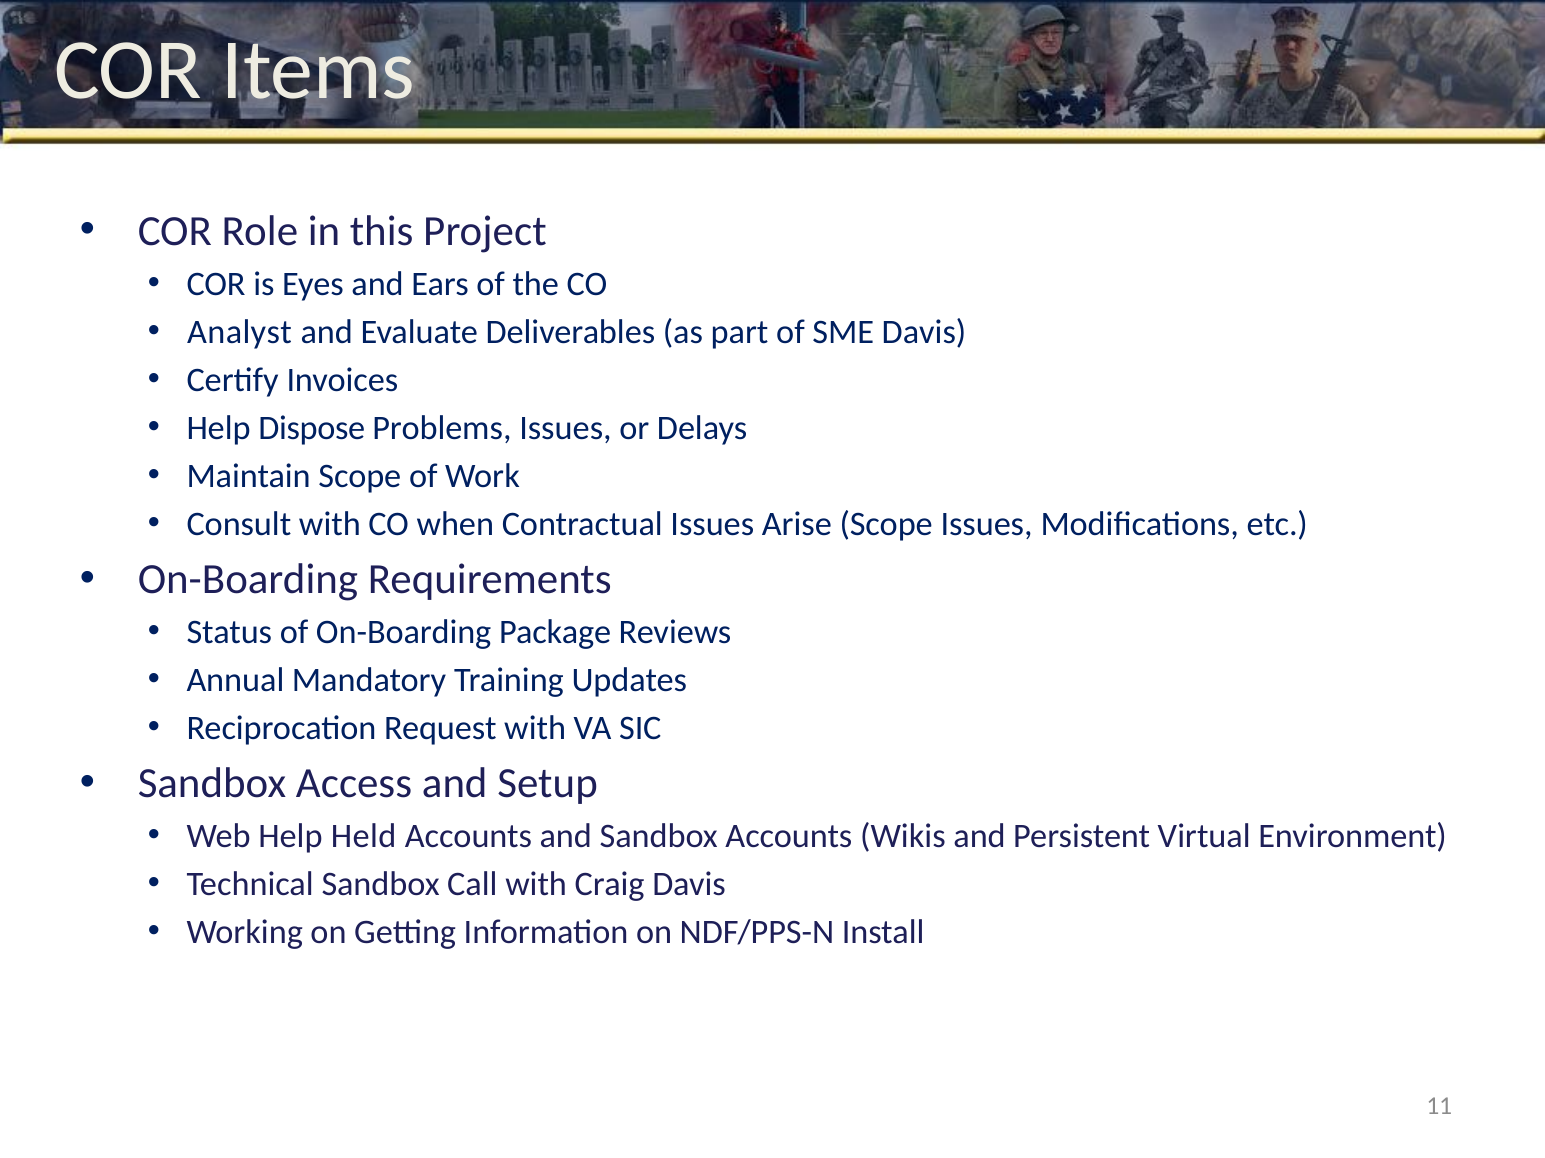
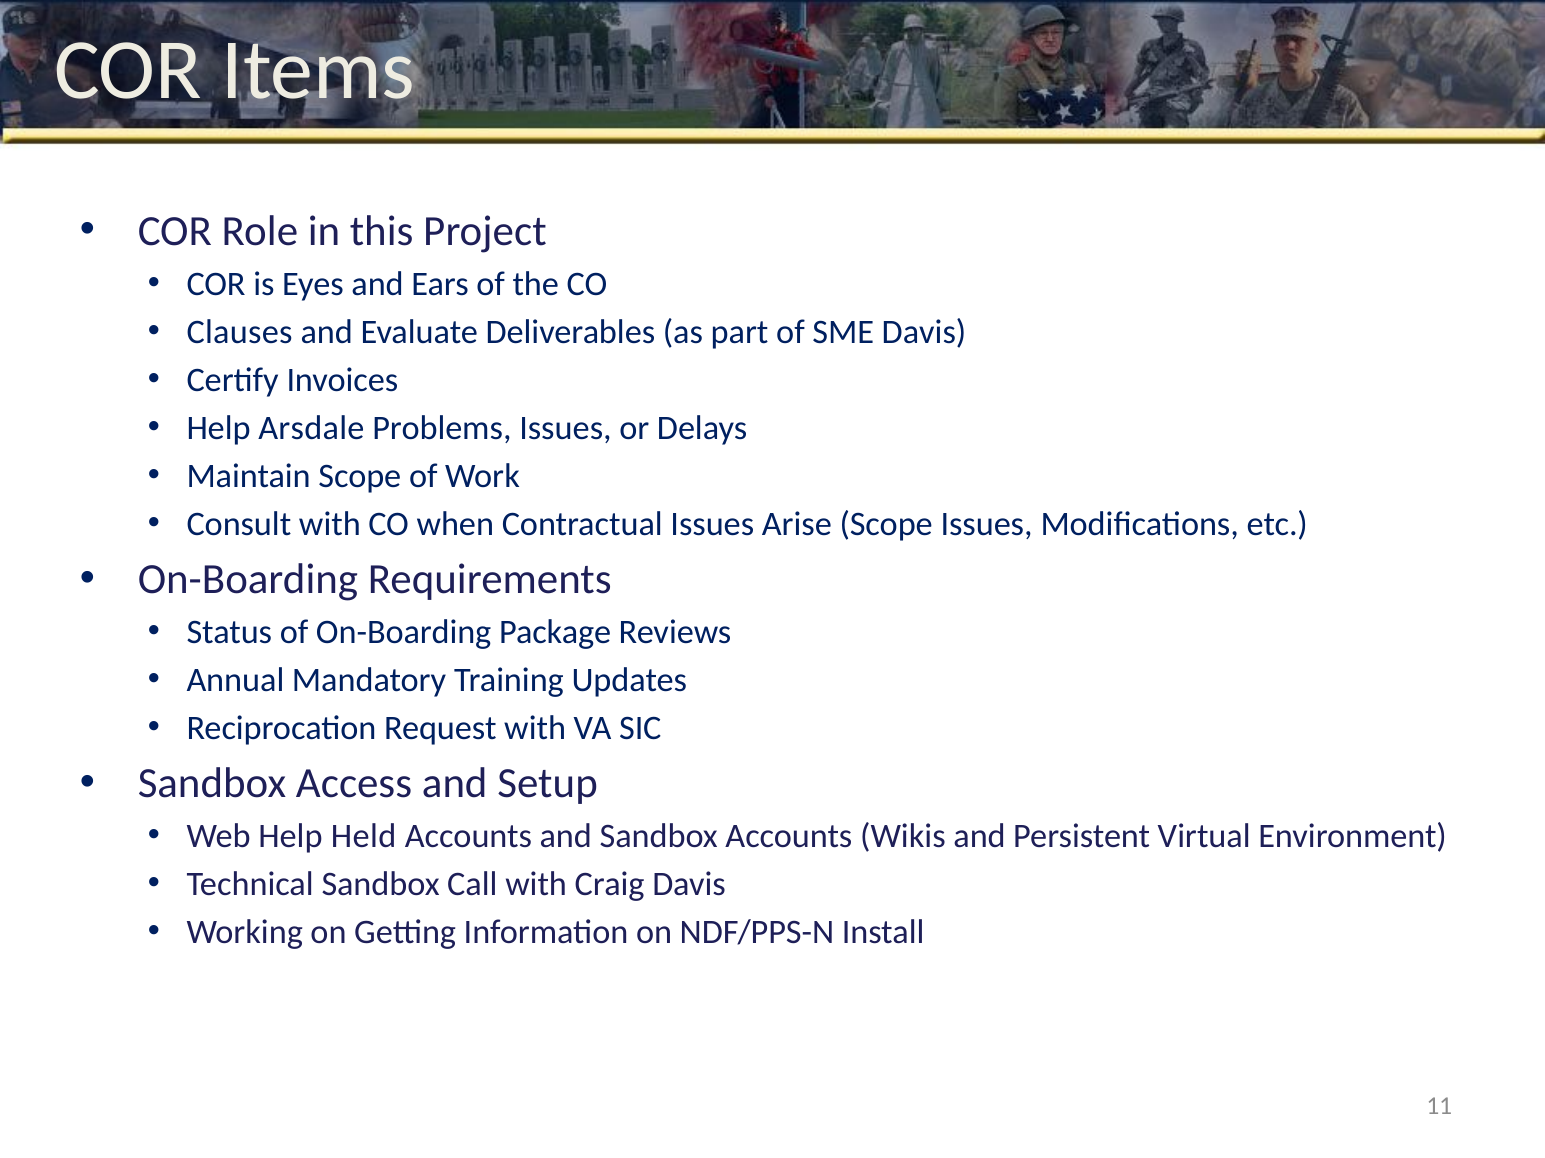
Analyst: Analyst -> Clauses (240, 332)
Dispose: Dispose -> Arsdale (311, 428)
